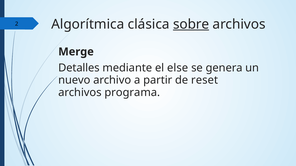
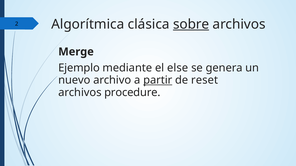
Detalles: Detalles -> Ejemplo (79, 68)
partir underline: none -> present (158, 80)
programa: programa -> procedure (132, 93)
